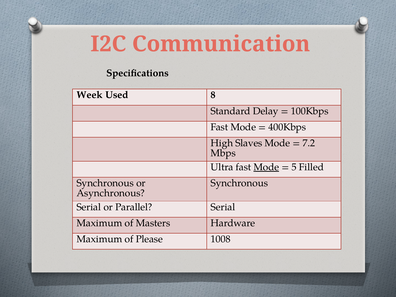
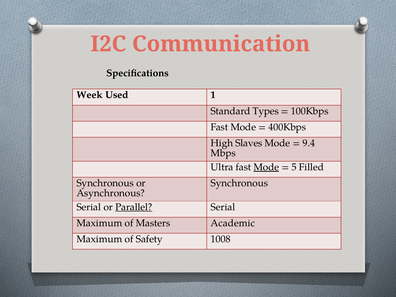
8: 8 -> 1 (213, 95)
Delay: Delay -> Types (266, 111)
7.2: 7.2 -> 9.4 (309, 143)
Parallel underline: none -> present (134, 207)
Hardware: Hardware -> Academic (233, 223)
Please: Please -> Safety (149, 239)
